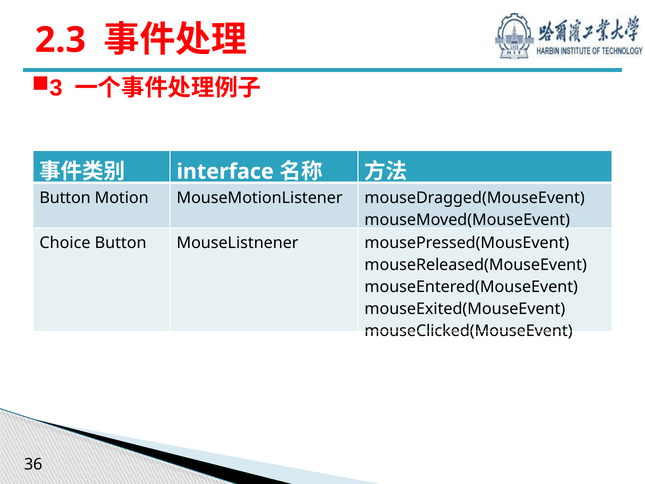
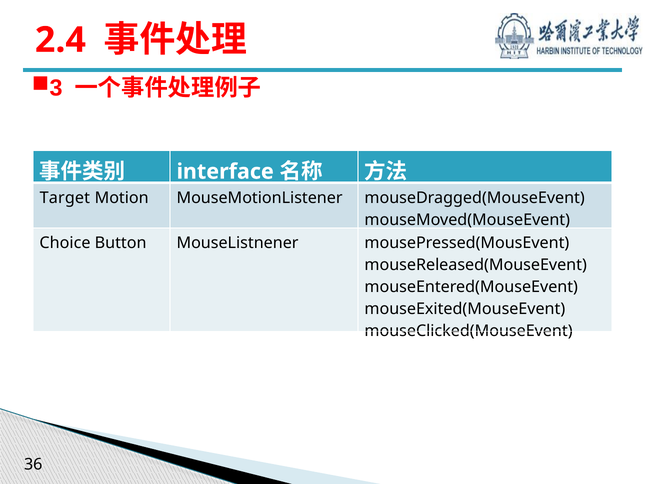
2.3: 2.3 -> 2.4 (60, 40)
Button: Button -> Target (65, 198)
